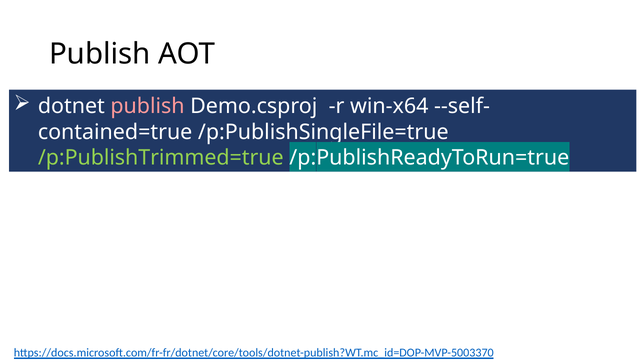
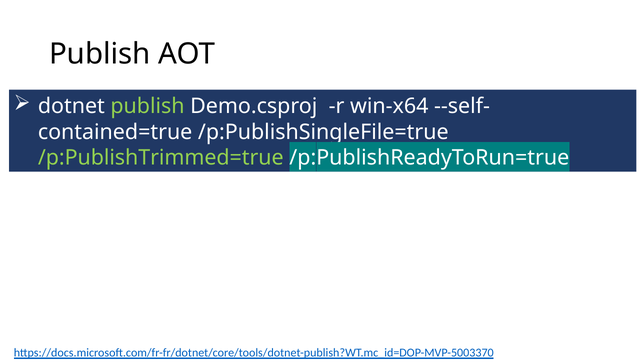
publish colour: pink -> light green (147, 106)
